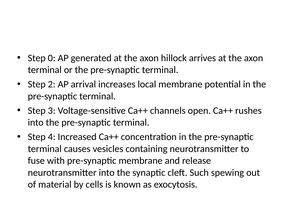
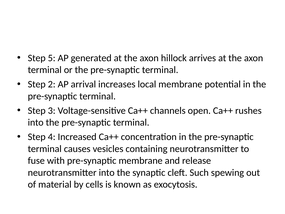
0: 0 -> 5 (52, 58)
